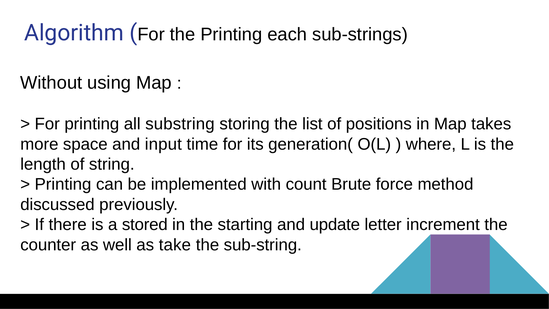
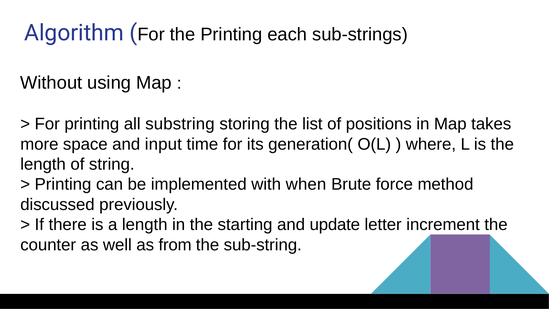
count: count -> when (306, 184)
a stored: stored -> length (145, 225)
take: take -> from (175, 245)
